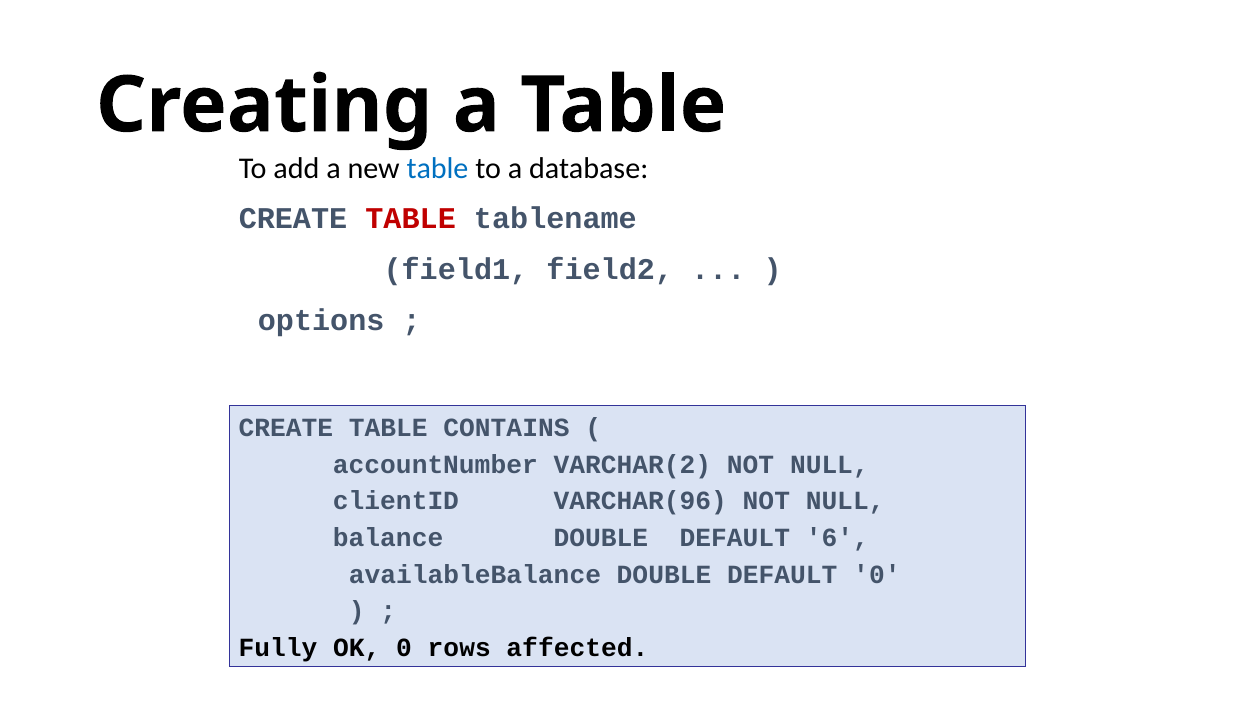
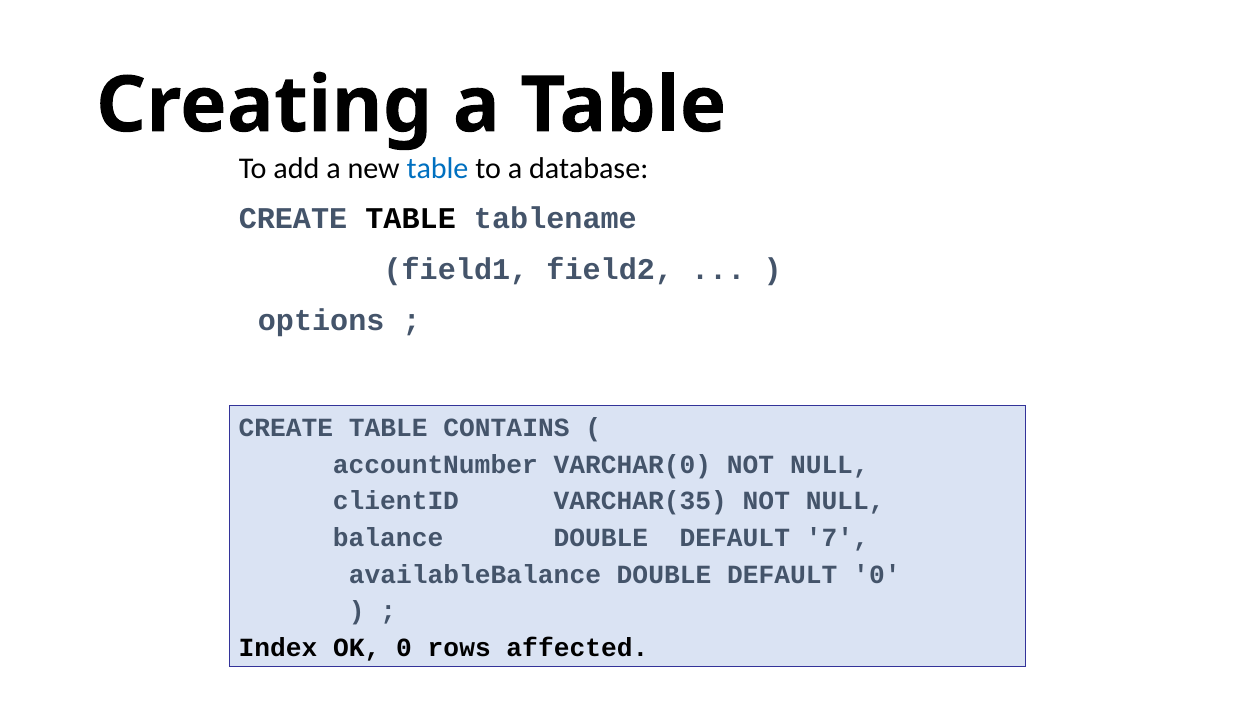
TABLE colour: red -> black (411, 219)
VARCHAR(2: VARCHAR(2 -> VARCHAR(0 (632, 465)
VARCHAR(96: VARCHAR(96 -> VARCHAR(35 (640, 501)
6: 6 -> 7 (837, 538)
Fully: Fully -> Index (278, 648)
